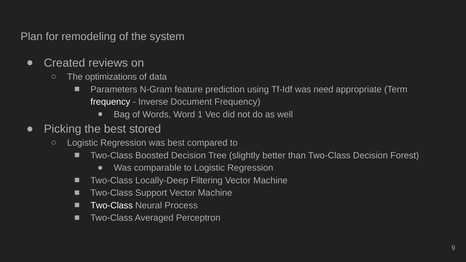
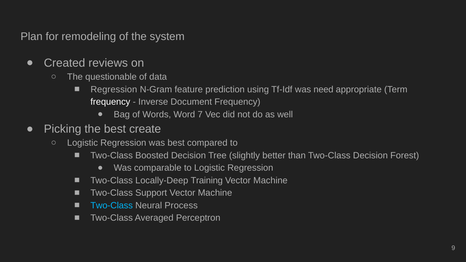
optimizations: optimizations -> questionable (111, 77)
Parameters: Parameters -> Regression (114, 89)
1: 1 -> 7 (200, 114)
stored: stored -> create (145, 129)
Filtering: Filtering -> Training (207, 181)
Two-Class colour: white -> light blue (112, 206)
